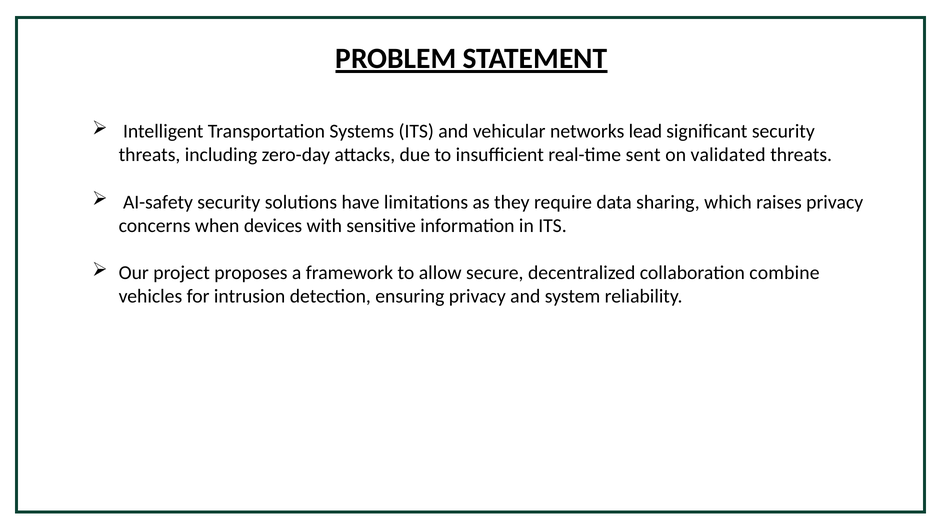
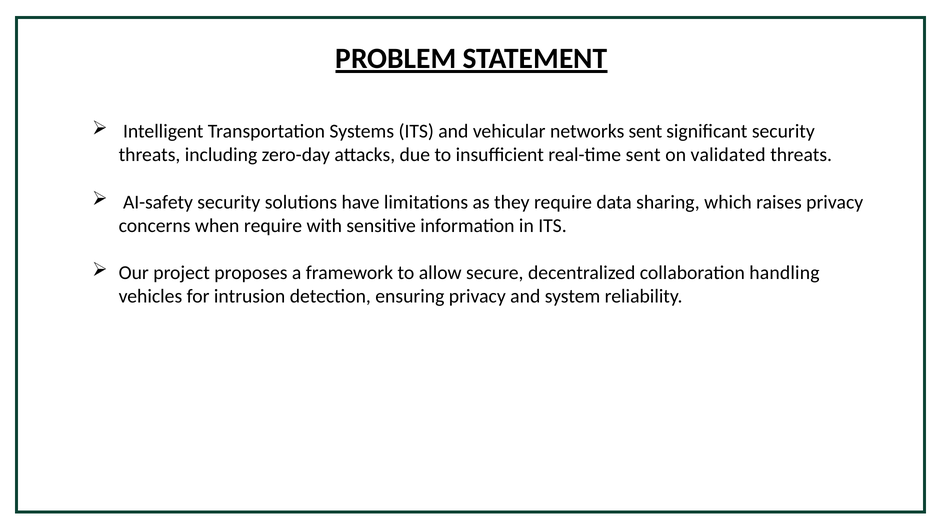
networks lead: lead -> sent (645, 131)
when devices: devices -> require (273, 226)
combine: combine -> handling (784, 273)
